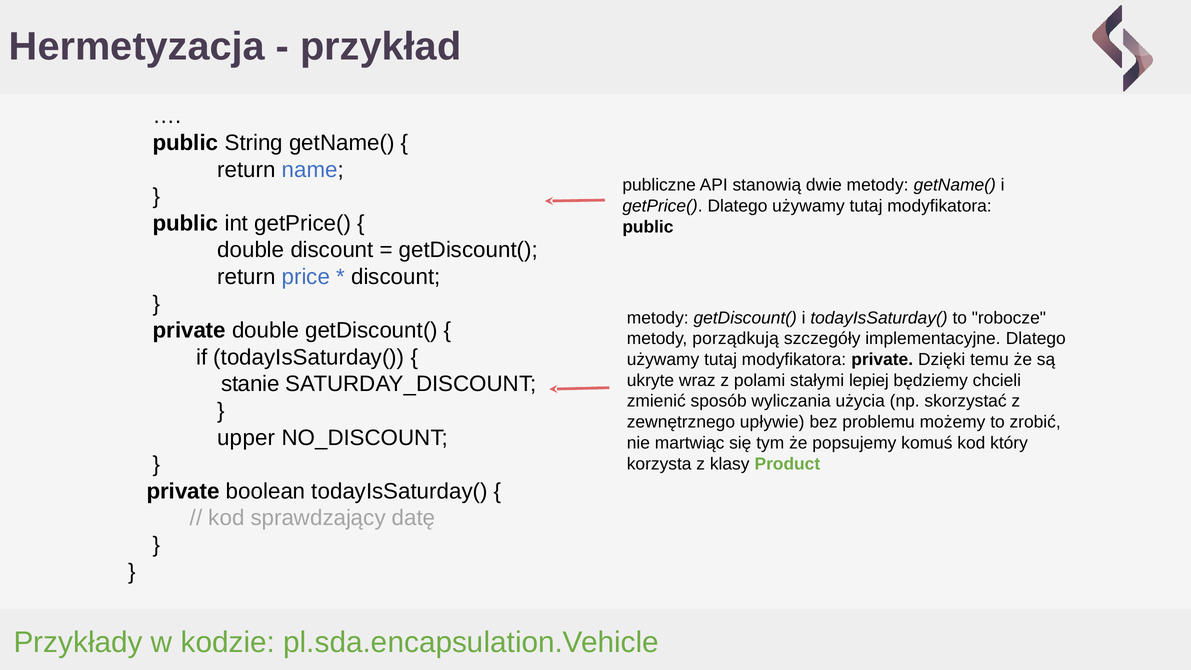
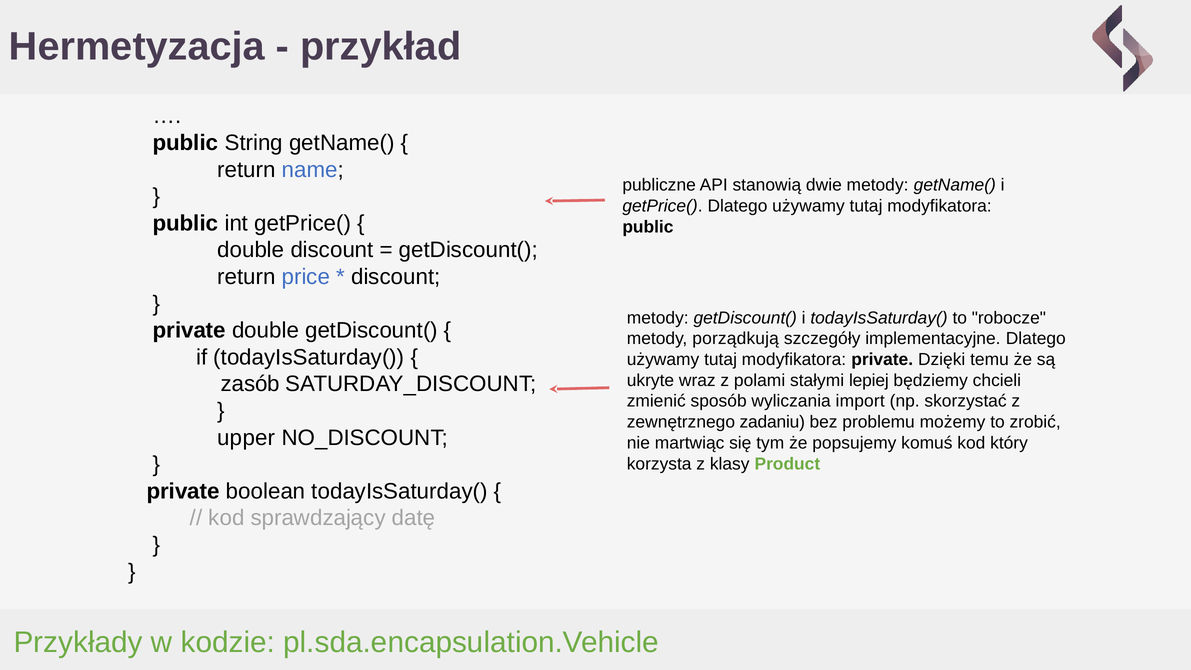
stanie: stanie -> zasób (250, 384)
użycia: użycia -> import (860, 401)
upływie: upływie -> zadaniu (772, 422)
